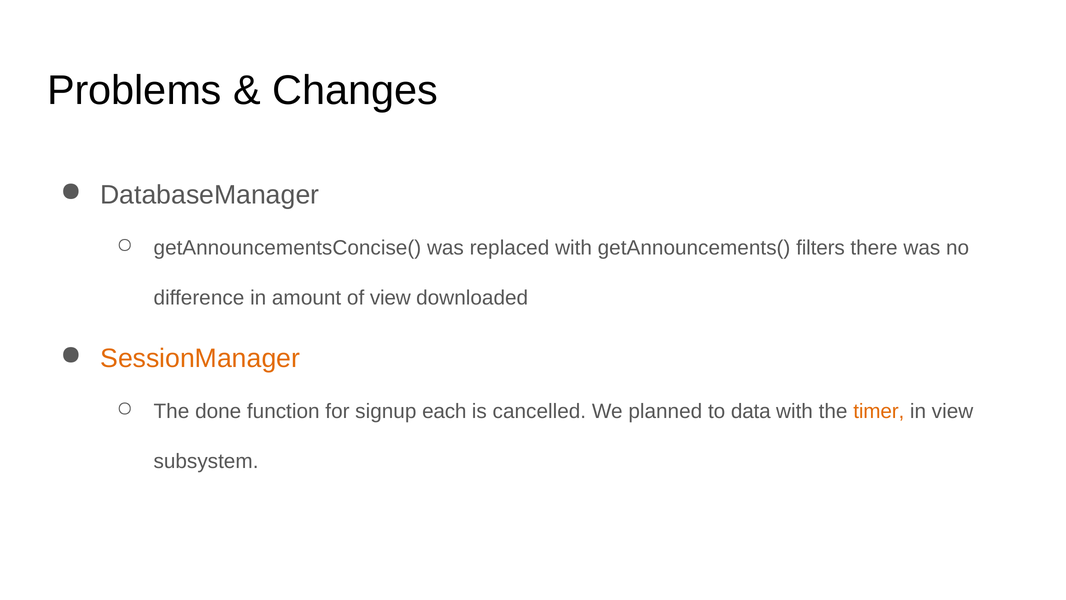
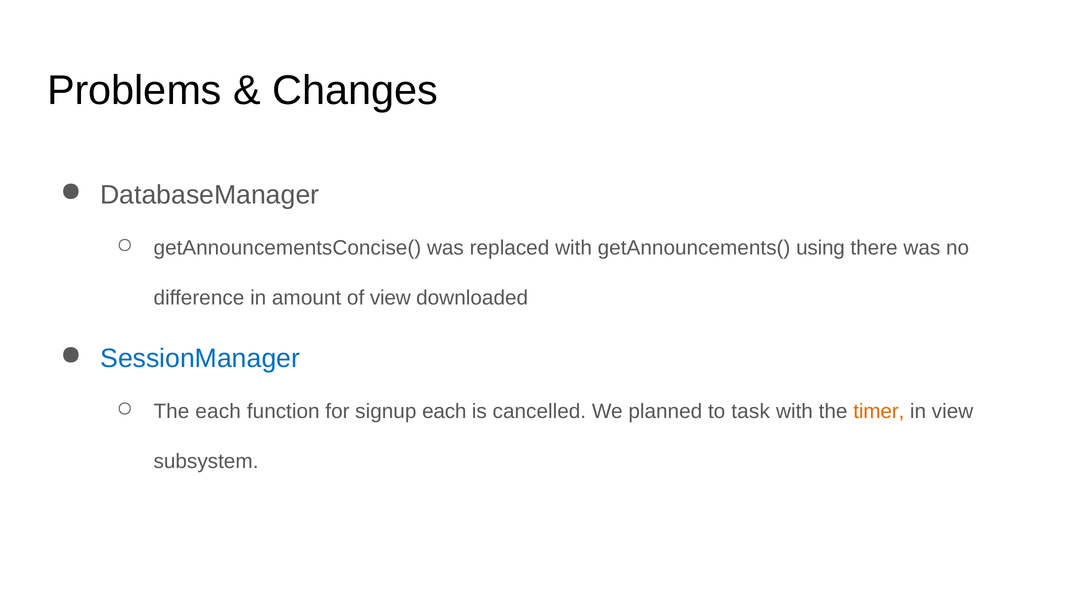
filters: filters -> using (821, 248)
SessionManager colour: orange -> blue (200, 358)
The done: done -> each (218, 411)
data: data -> task (751, 411)
